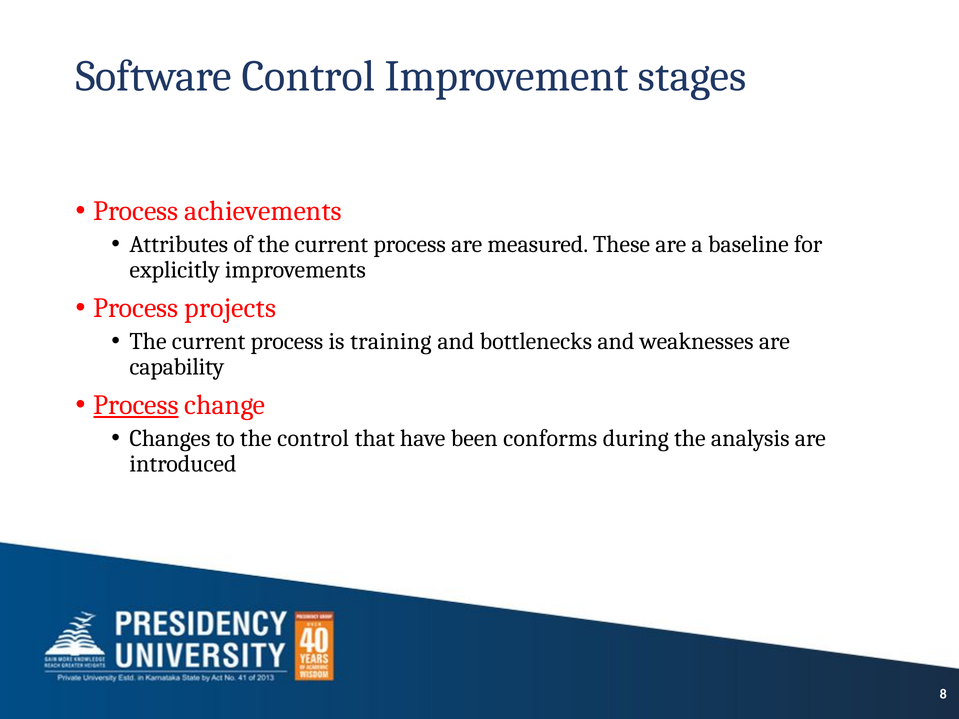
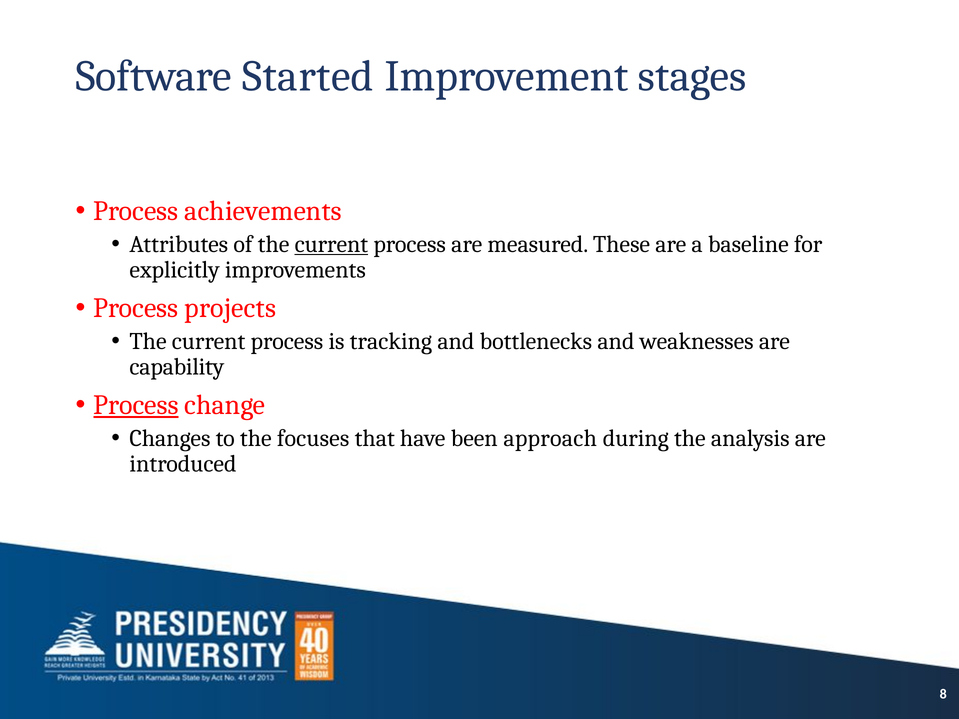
Software Control: Control -> Started (308, 76)
current underline: none -> present (331, 244)
training: training -> tracking (391, 341)
the control: control -> focuses (313, 438)
conforms: conforms -> approach (550, 438)
